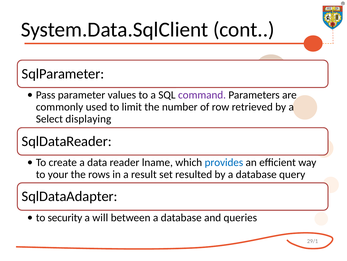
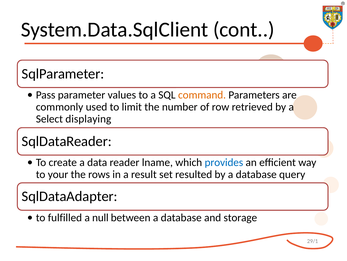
command colour: purple -> orange (202, 95)
security: security -> fulfilled (65, 217)
will: will -> null (100, 217)
queries: queries -> storage (240, 217)
